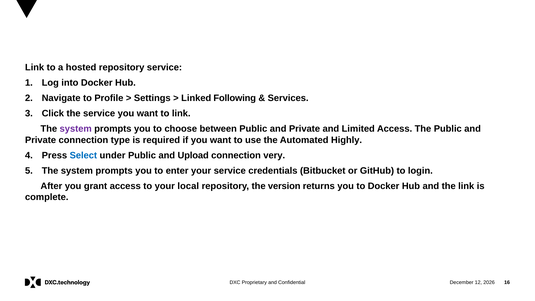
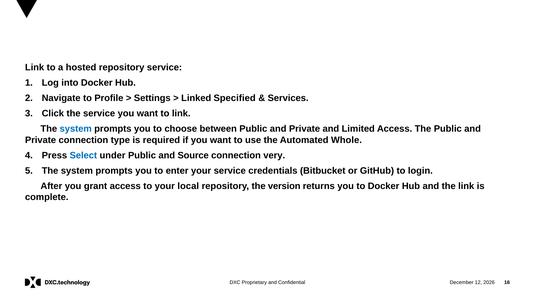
Following: Following -> Specified (235, 98)
system colour: purple -> blue (76, 129)
Highly: Highly -> Whole (346, 140)
Upload: Upload -> Source (193, 155)
